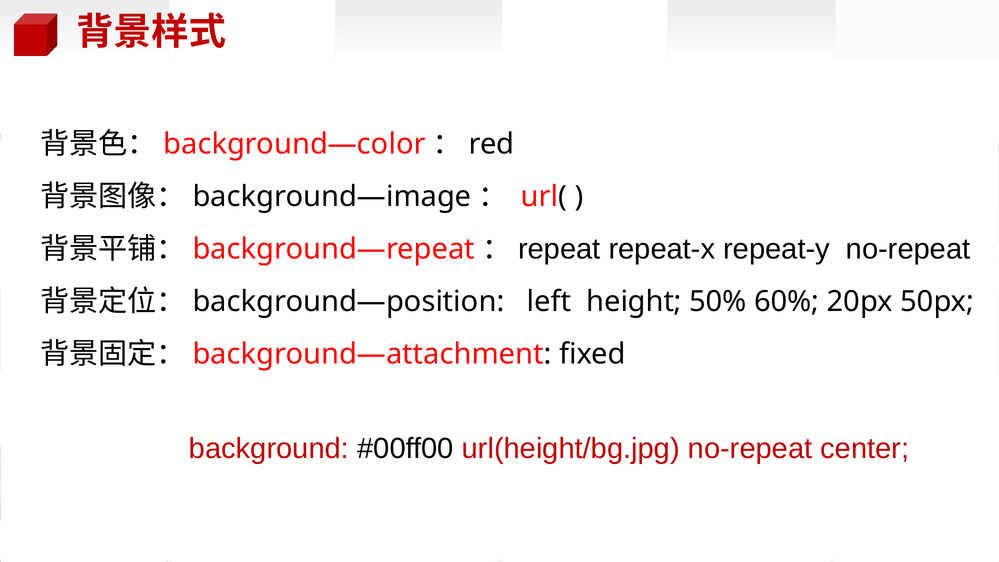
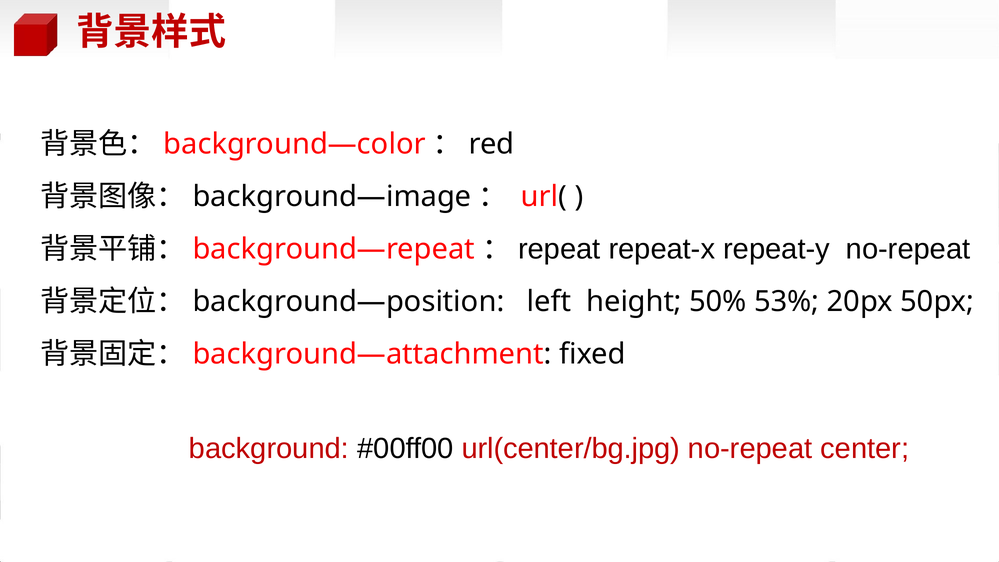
60%: 60% -> 53% (787, 302)
url(height/bg.jpg: url(height/bg.jpg -> url(center/bg.jpg (571, 449)
